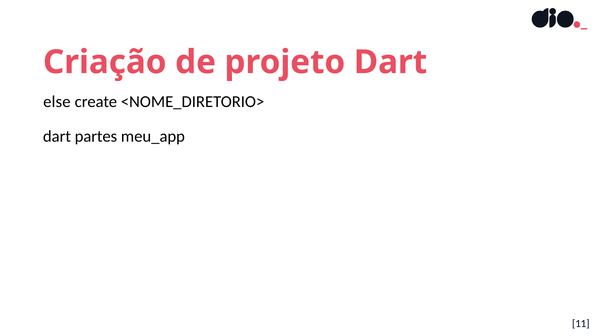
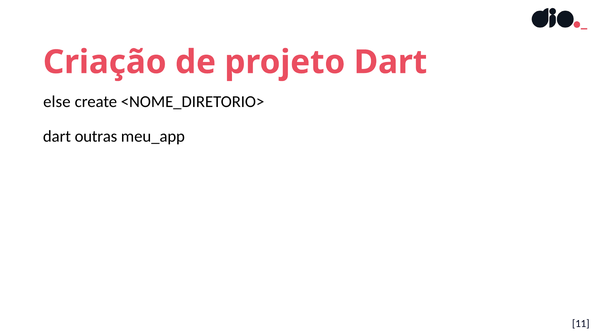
partes: partes -> outras (96, 137)
